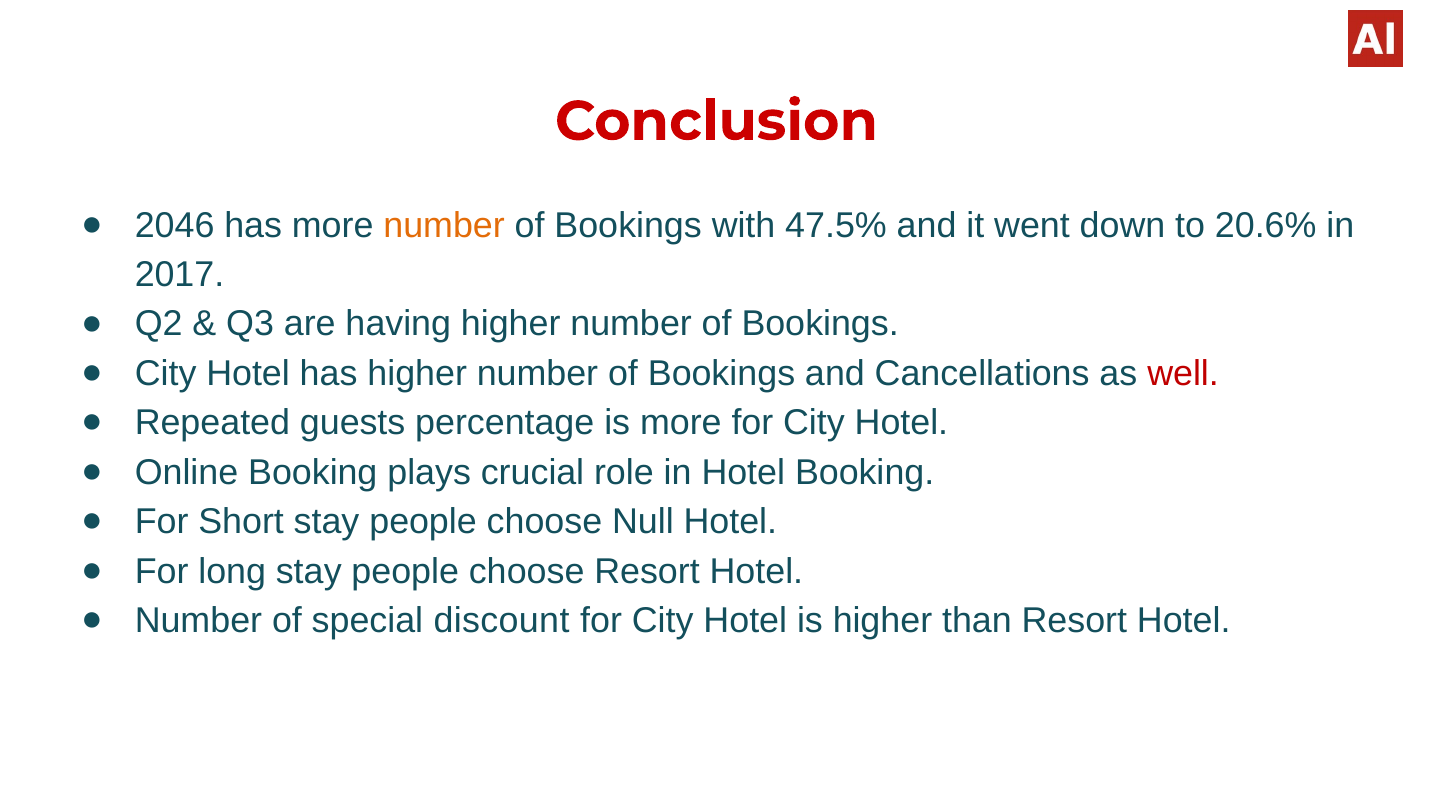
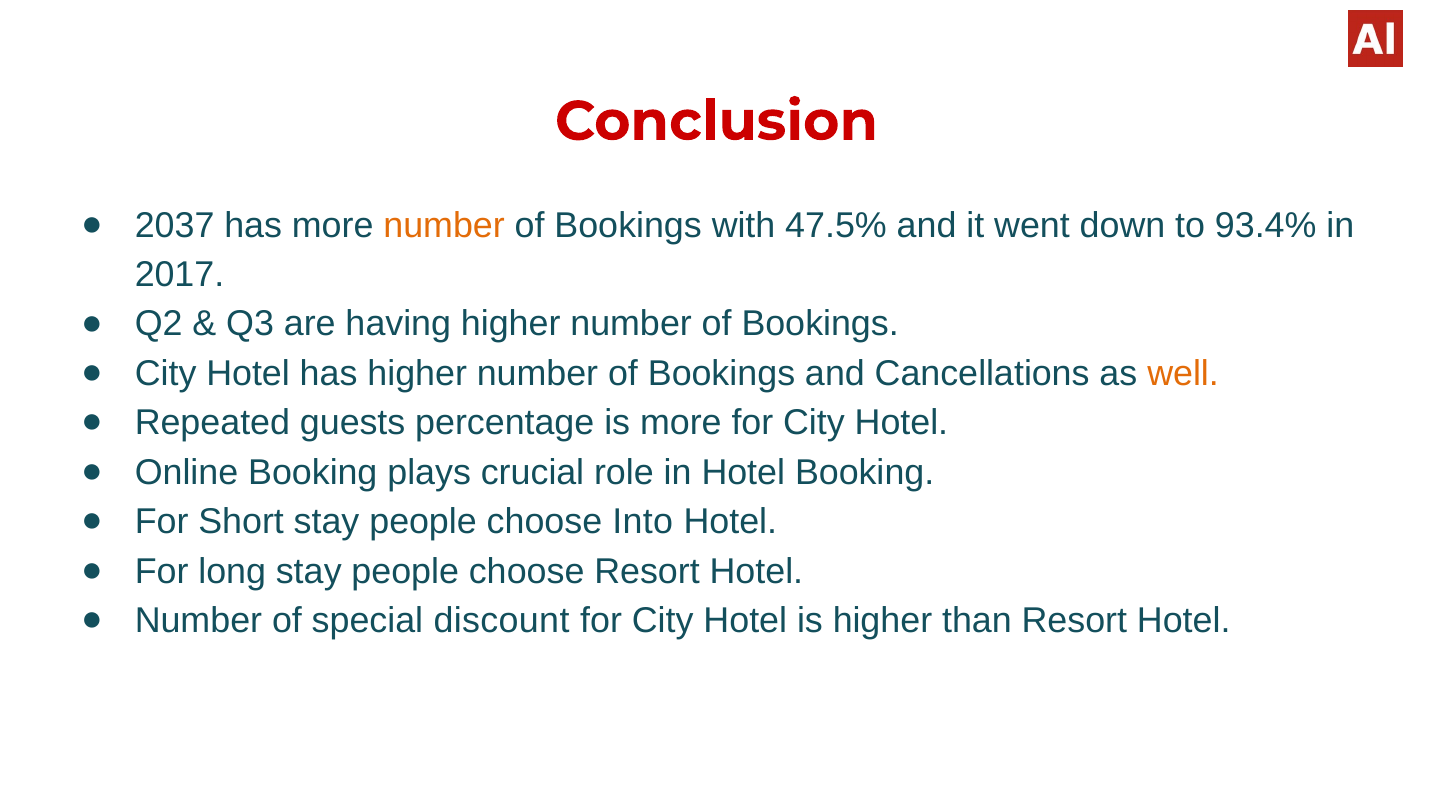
2046: 2046 -> 2037 (175, 225)
20.6%: 20.6% -> 93.4% (1266, 225)
well colour: red -> orange (1183, 374)
Null: Null -> Into (643, 522)
